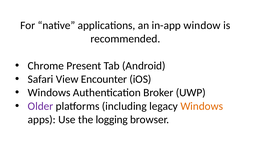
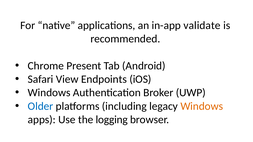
window: window -> validate (202, 25)
Encounter: Encounter -> Endpoints (104, 79)
Older colour: purple -> blue (40, 106)
